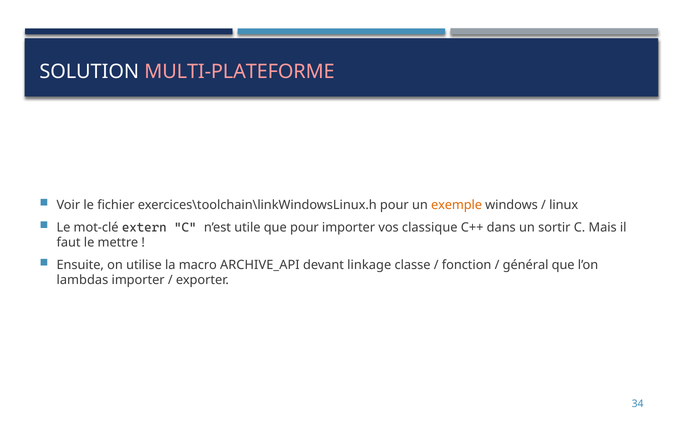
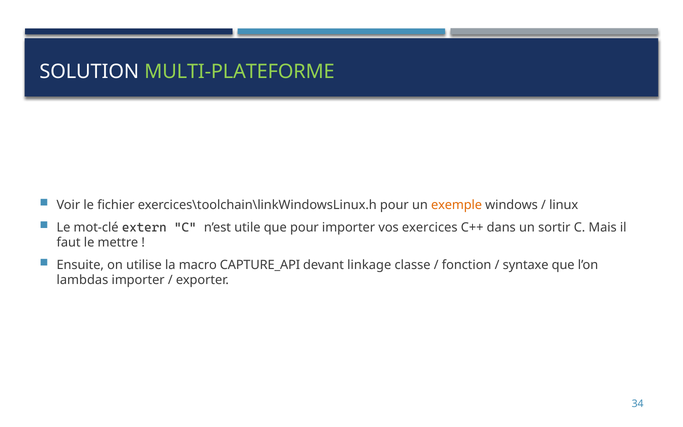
MULTI-PLATEFORME colour: pink -> light green (239, 72)
classique: classique -> exercices (430, 227)
ARCHIVE_API: ARCHIVE_API -> CAPTURE_API (260, 265)
général: général -> syntaxe (526, 265)
